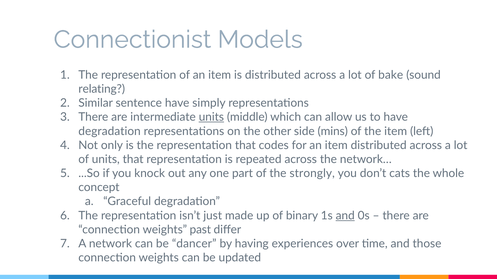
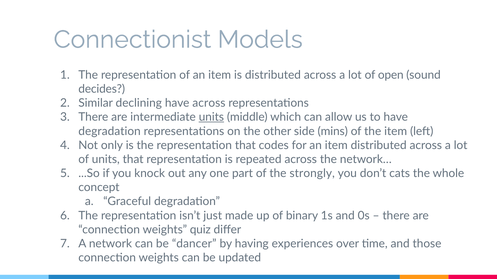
bake: bake -> open (391, 75)
relating: relating -> decides (102, 89)
sentence: sentence -> declining (139, 103)
have simply: simply -> across (209, 103)
and underline: present -> none (345, 216)
past: past -> quiz (200, 230)
